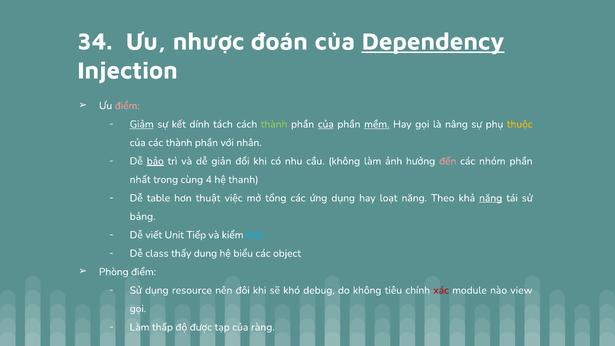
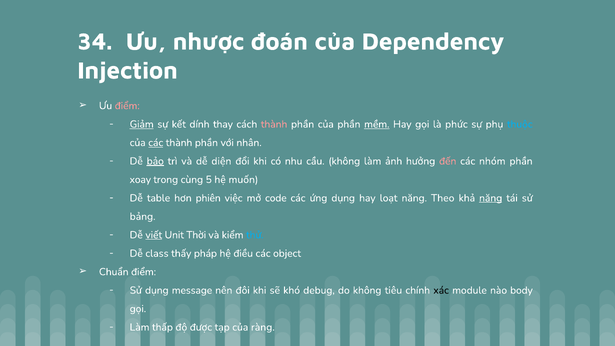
Dependency underline: present -> none (433, 42)
tách: tách -> thay (223, 124)
thành colour: light green -> pink (274, 124)
của underline: present -> none (326, 124)
nâng: nâng -> phức (456, 124)
thuộc colour: yellow -> light blue (520, 124)
các underline: none -> present (156, 143)
giản: giản -> diện (221, 161)
nhất: nhất -> xoay (140, 180)
4: 4 -> 5 (209, 180)
thanh: thanh -> muốn (243, 180)
thuật: thuật -> phiên (208, 198)
tổng: tổng -> code (276, 198)
viết underline: none -> present (154, 235)
Tiếp: Tiếp -> Thời (196, 235)
dung: dung -> pháp (205, 253)
biểu: biểu -> điều (243, 253)
Phòng: Phòng -> Chuẩn (114, 272)
resource: resource -> message (192, 290)
xác colour: red -> black (441, 290)
view: view -> body (521, 290)
